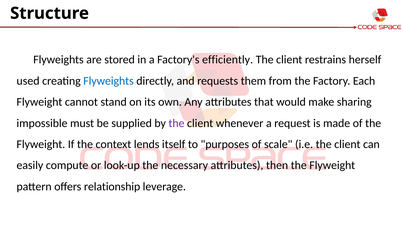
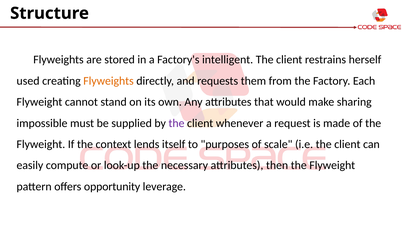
efficiently: efficiently -> intelligent (228, 60)
Flyweights colour: blue -> orange (109, 81)
relationship: relationship -> opportunity (112, 186)
